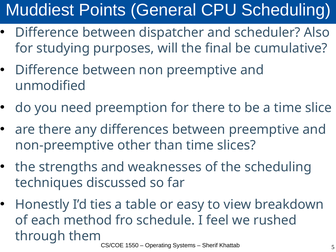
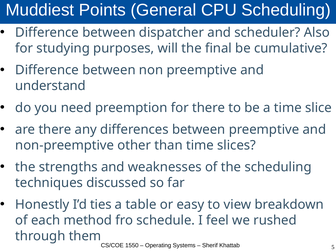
unmodified: unmodified -> understand (51, 86)
